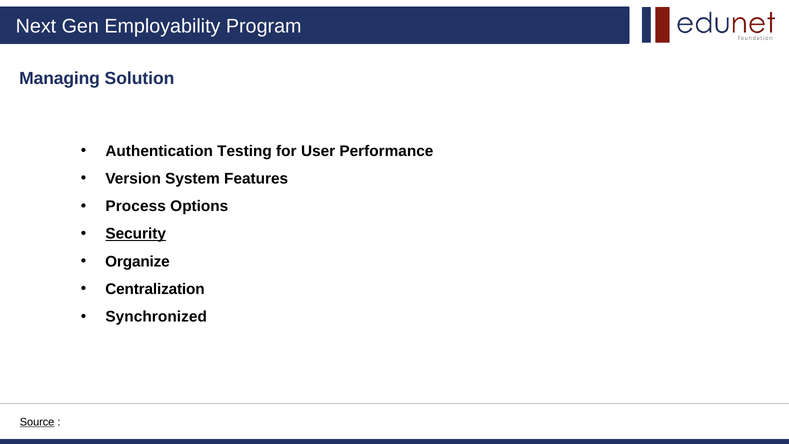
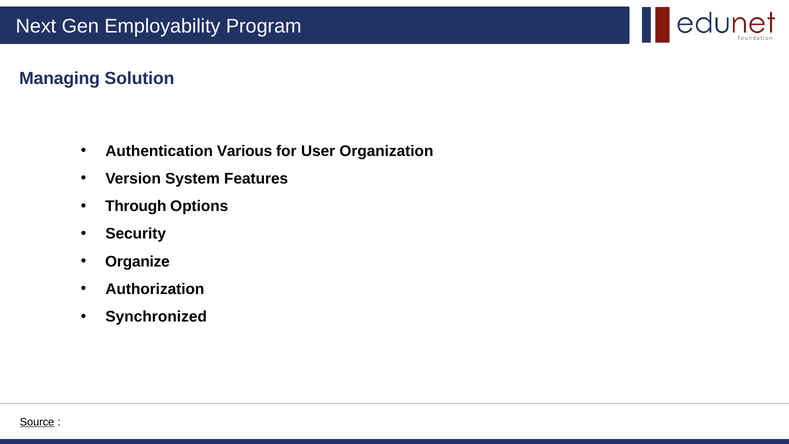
Testing: Testing -> Various (245, 151)
Performance: Performance -> Organization (386, 151)
Process: Process -> Through (136, 206)
Security underline: present -> none (136, 234)
Centralization: Centralization -> Authorization (155, 289)
